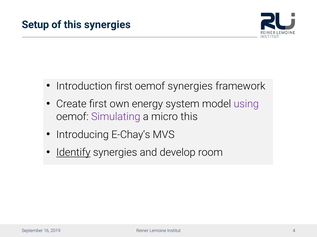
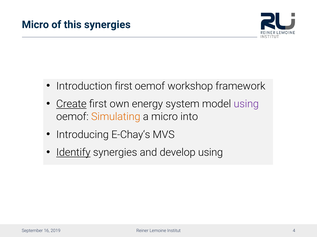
Setup: Setup -> Micro (35, 25)
oemof synergies: synergies -> workshop (190, 86)
Create underline: none -> present (71, 104)
Simulating colour: purple -> orange (116, 117)
micro this: this -> into (189, 117)
develop room: room -> using (211, 153)
